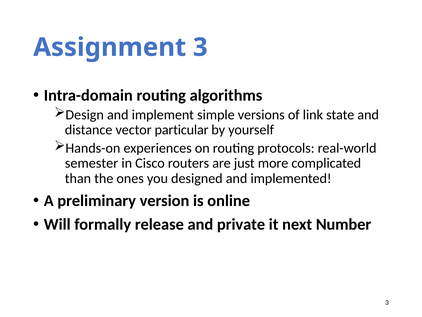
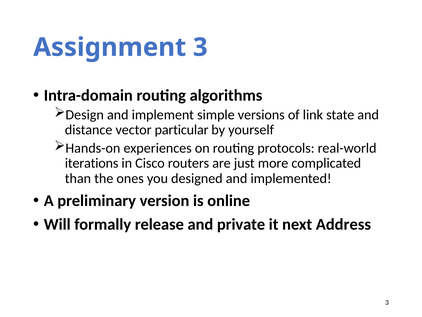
semester: semester -> iterations (92, 163)
Number: Number -> Address (343, 224)
